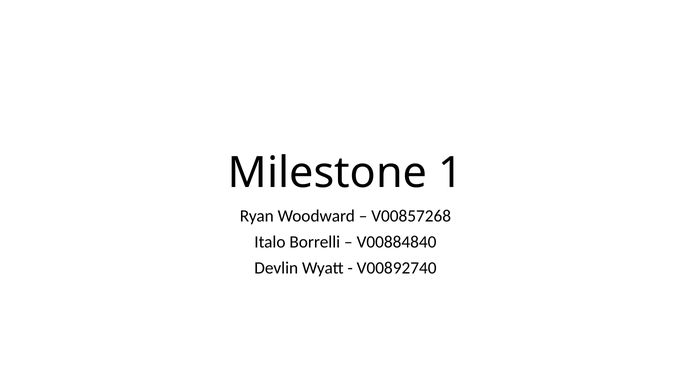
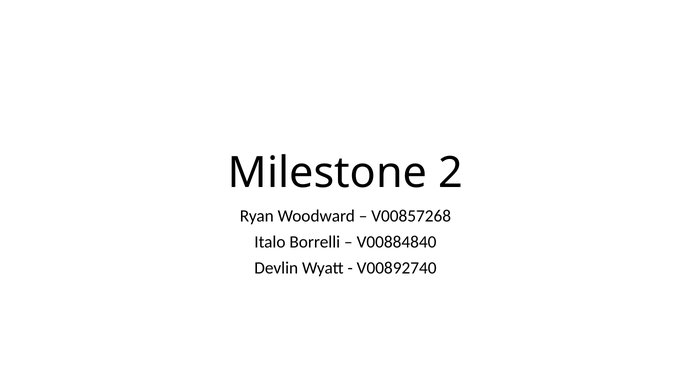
1: 1 -> 2 (451, 173)
